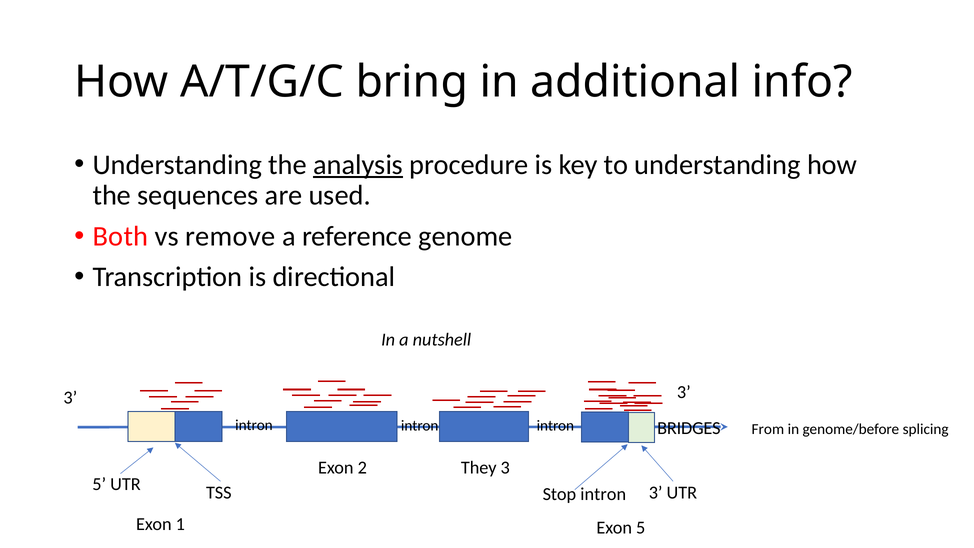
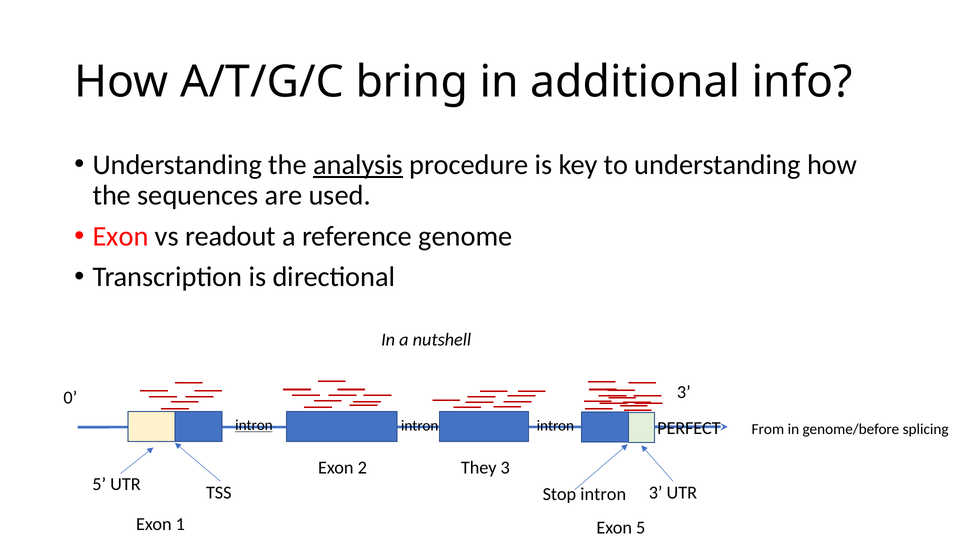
Both: Both -> Exon (121, 236)
remove: remove -> readout (231, 236)
3: 3 -> 0 (70, 398)
intron underline: none -> present (254, 425)
BRIDGES: BRIDGES -> PERFECT (689, 428)
